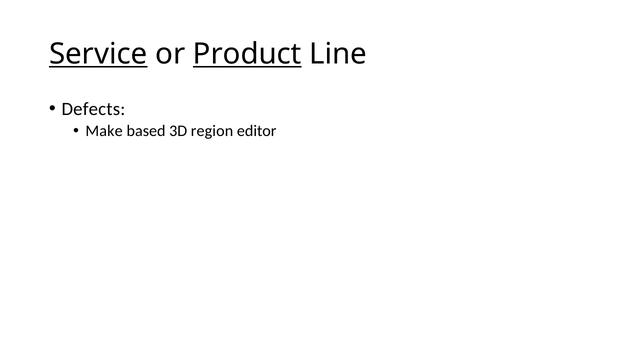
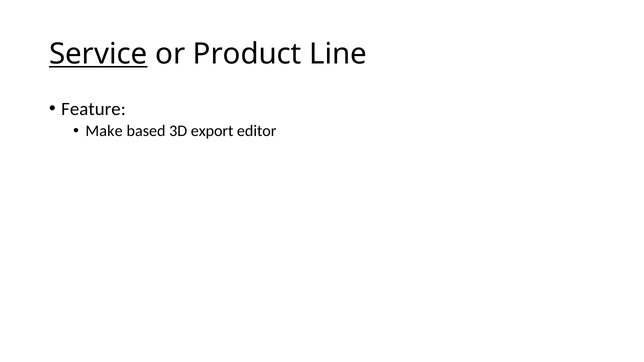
Product underline: present -> none (247, 54)
Defects: Defects -> Feature (93, 109)
region: region -> export (212, 131)
